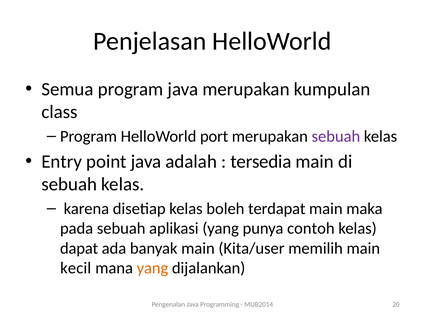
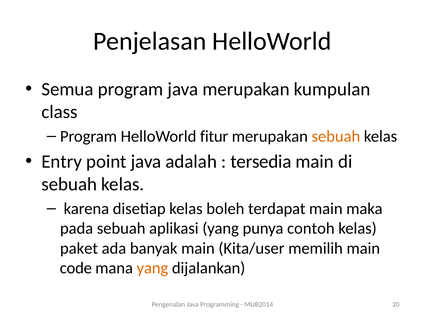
port: port -> fitur (214, 136)
sebuah colour: purple -> orange (336, 136)
dapat: dapat -> paket (79, 248)
kecil: kecil -> code (76, 268)
